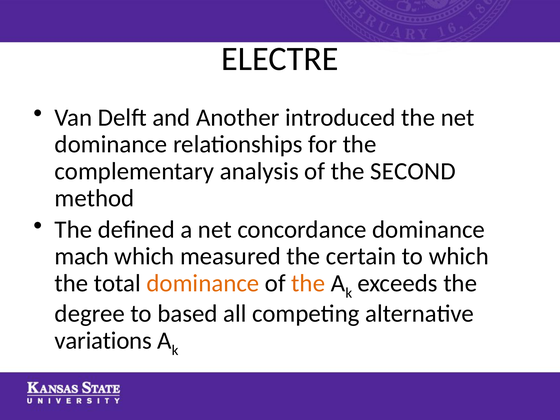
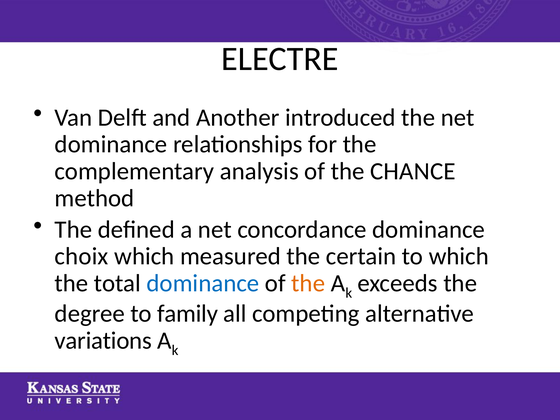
SECOND: SECOND -> CHANCE (413, 171)
mach: mach -> choix (82, 256)
dominance colour: orange -> blue (203, 283)
based: based -> family (188, 314)
